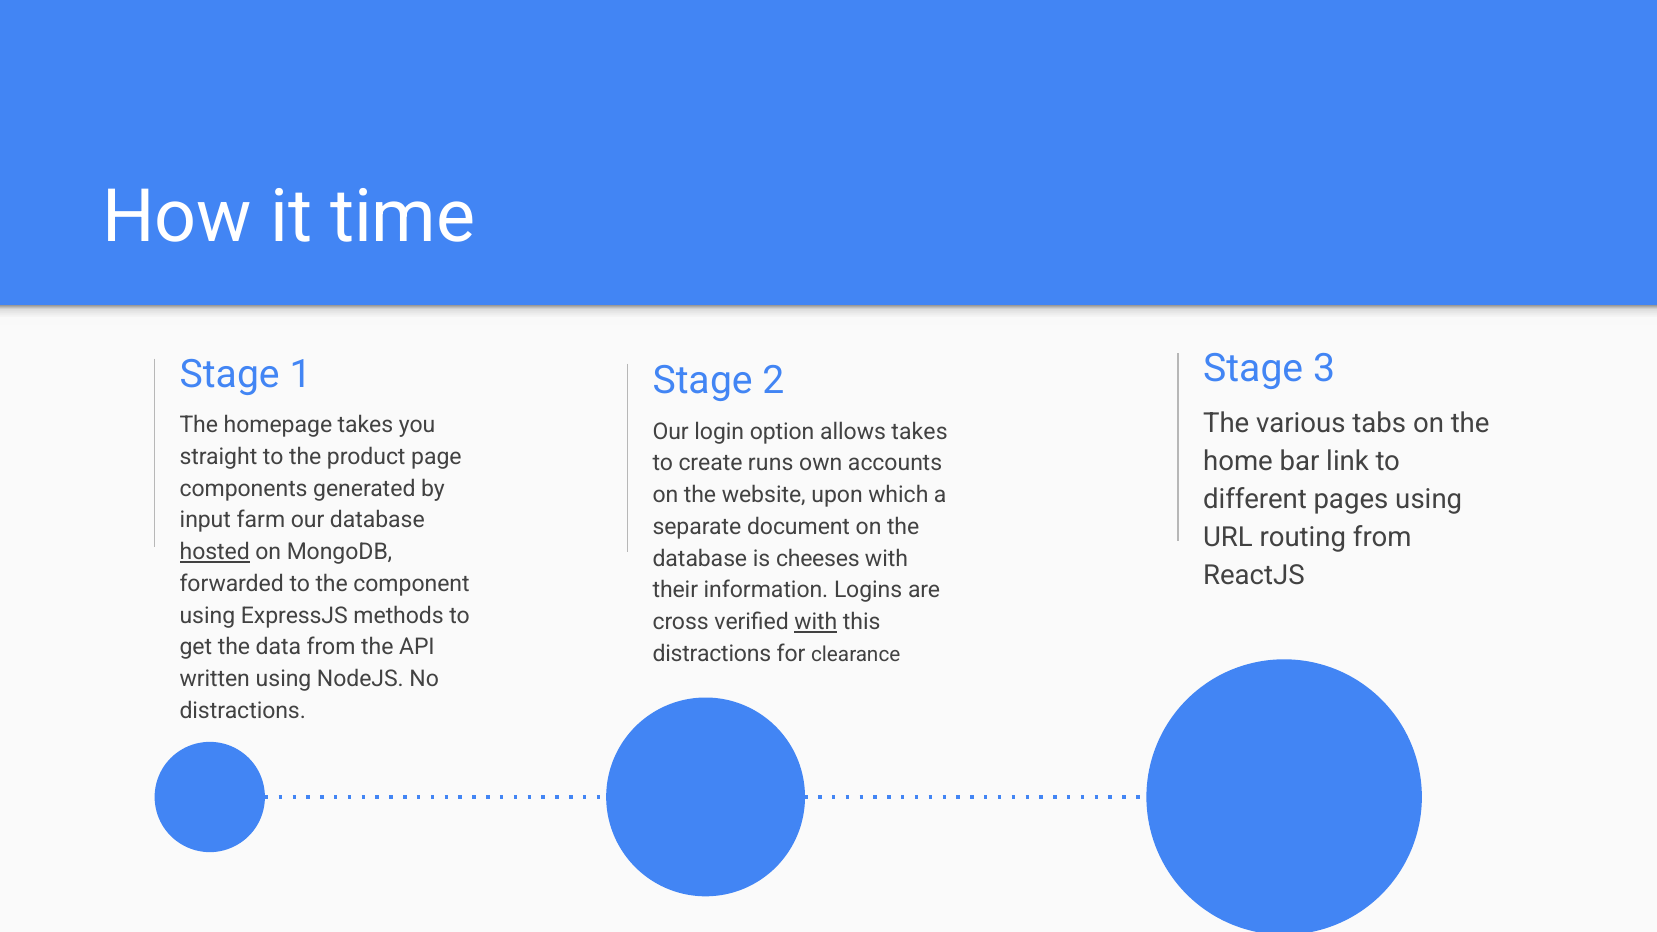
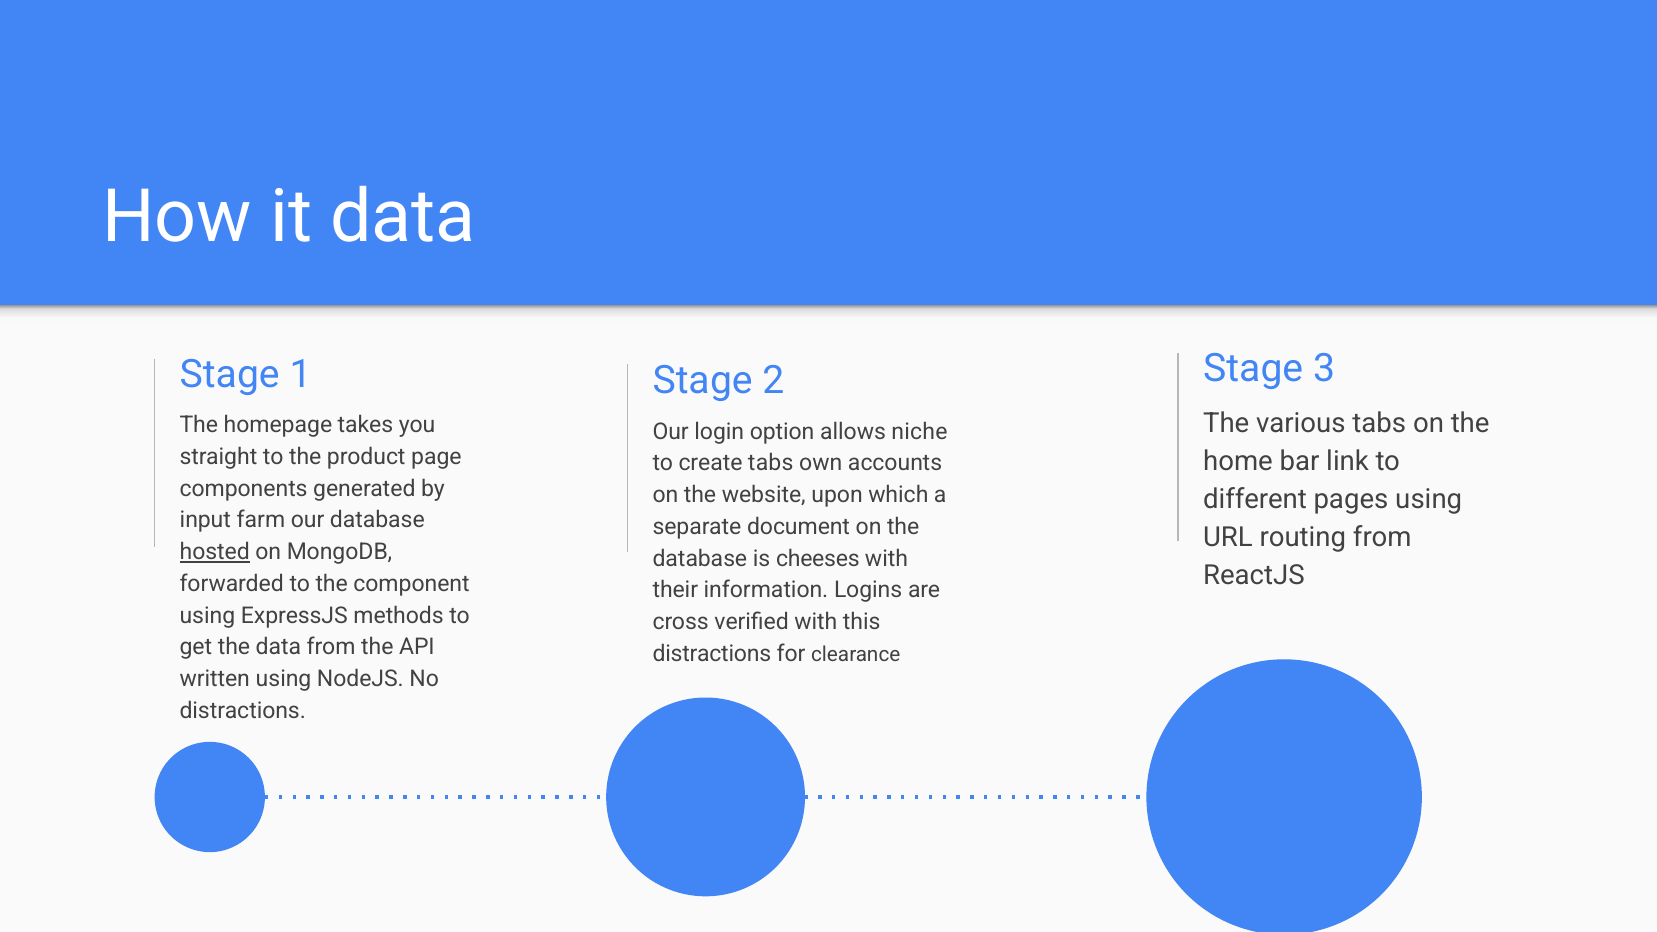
it time: time -> data (403, 217)
allows takes: takes -> niche (920, 432)
create runs: runs -> tabs (771, 463)
with underline: present -> none (816, 622)
